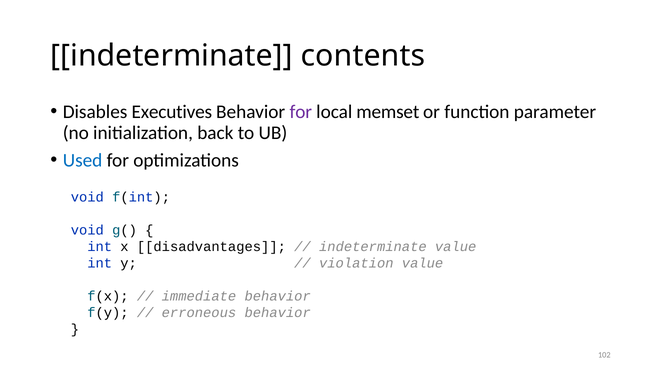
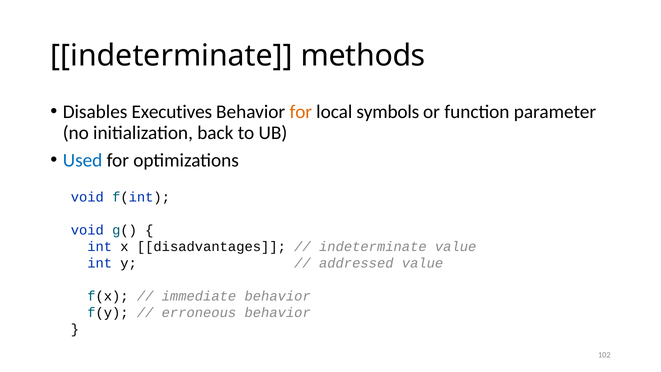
contents: contents -> methods (363, 56)
for colour: purple -> orange (301, 112)
memset: memset -> symbols (388, 112)
violation: violation -> addressed (356, 263)
